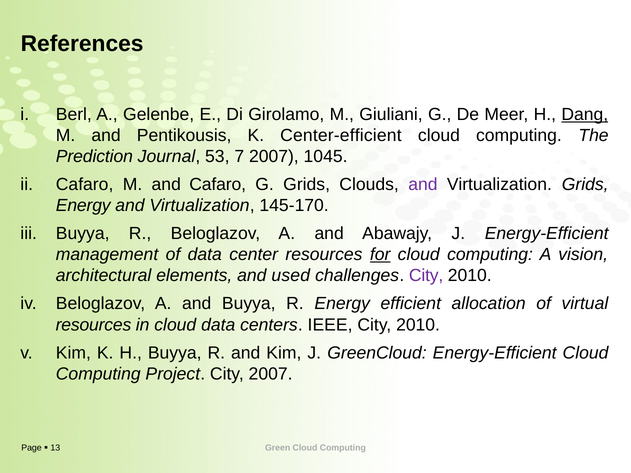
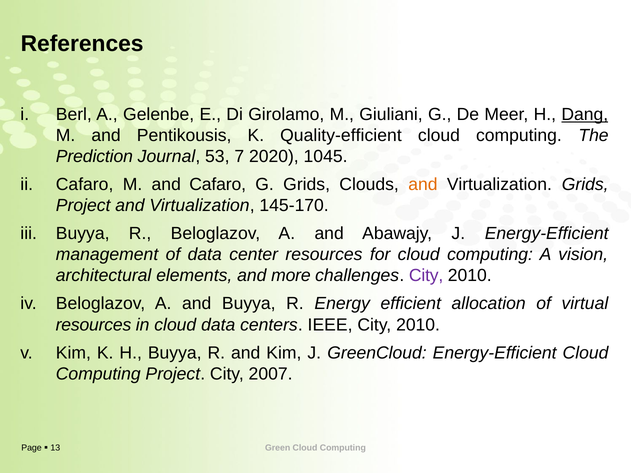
Center-efficient: Center-efficient -> Quality-efficient (341, 136)
7 2007: 2007 -> 2020 (274, 157)
and colour: purple -> orange (423, 185)
Energy: Energy -> Project (83, 206)
for underline: present -> none (380, 255)
used: used -> more (291, 276)
